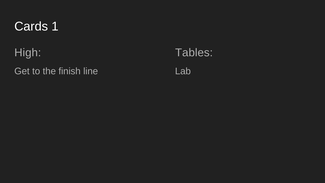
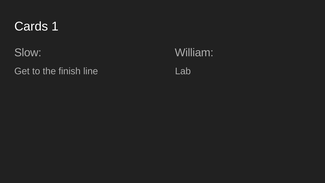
High: High -> Slow (28, 53)
Tables: Tables -> William (194, 53)
